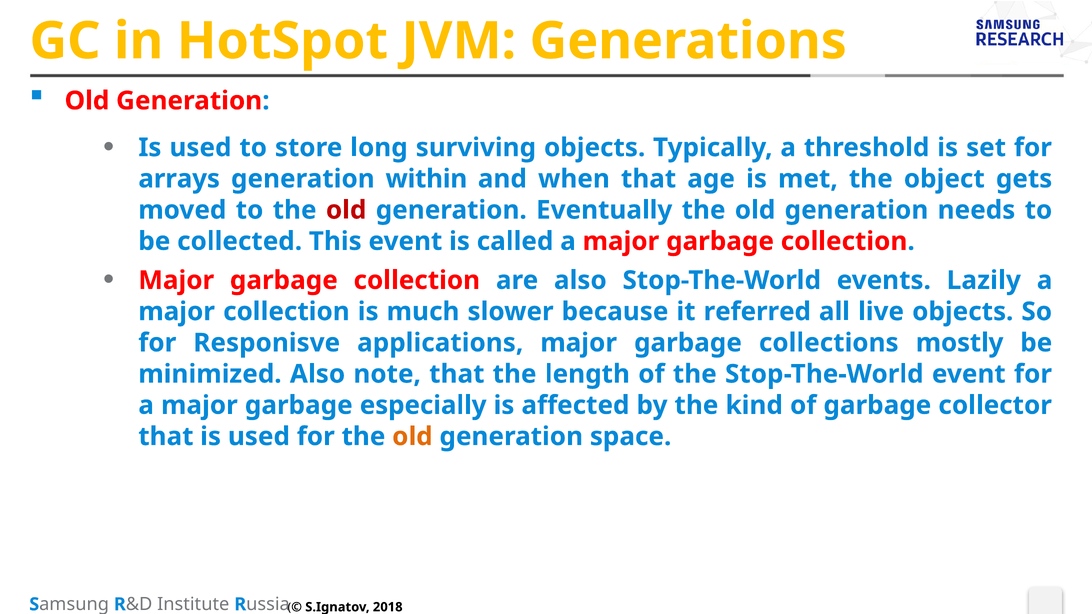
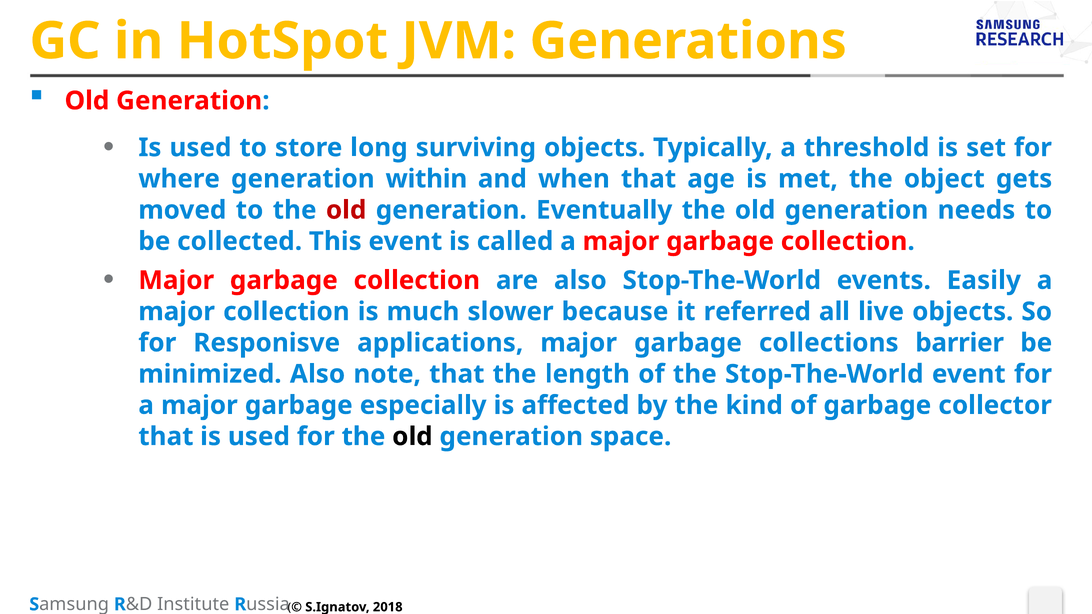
arrays: arrays -> where (179, 179)
Lazily: Lazily -> Easily (984, 280)
mostly: mostly -> barrier (960, 343)
old colour: orange -> black (412, 437)
